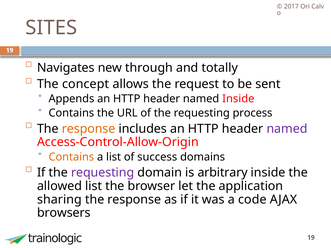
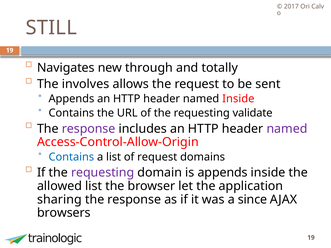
SITES: SITES -> STILL (51, 28)
concept: concept -> involves (86, 84)
process: process -> validate (253, 113)
response colour: orange -> purple (89, 129)
Contains colour: orange -> blue (71, 157)
of success: success -> request (157, 157)
is arbitrary: arbitrary -> appends (223, 173)
code: code -> since (252, 200)
